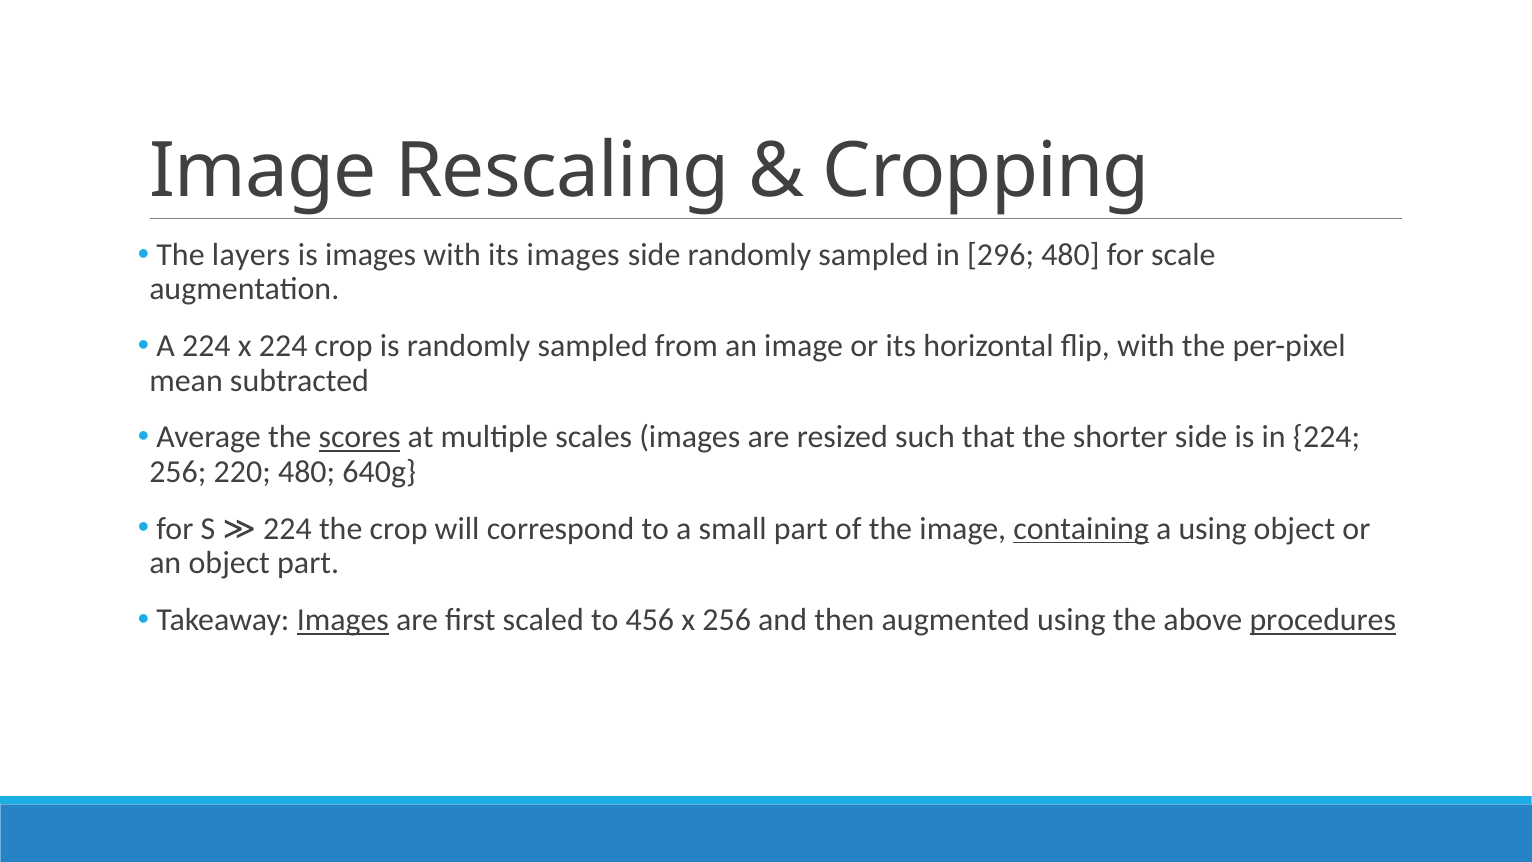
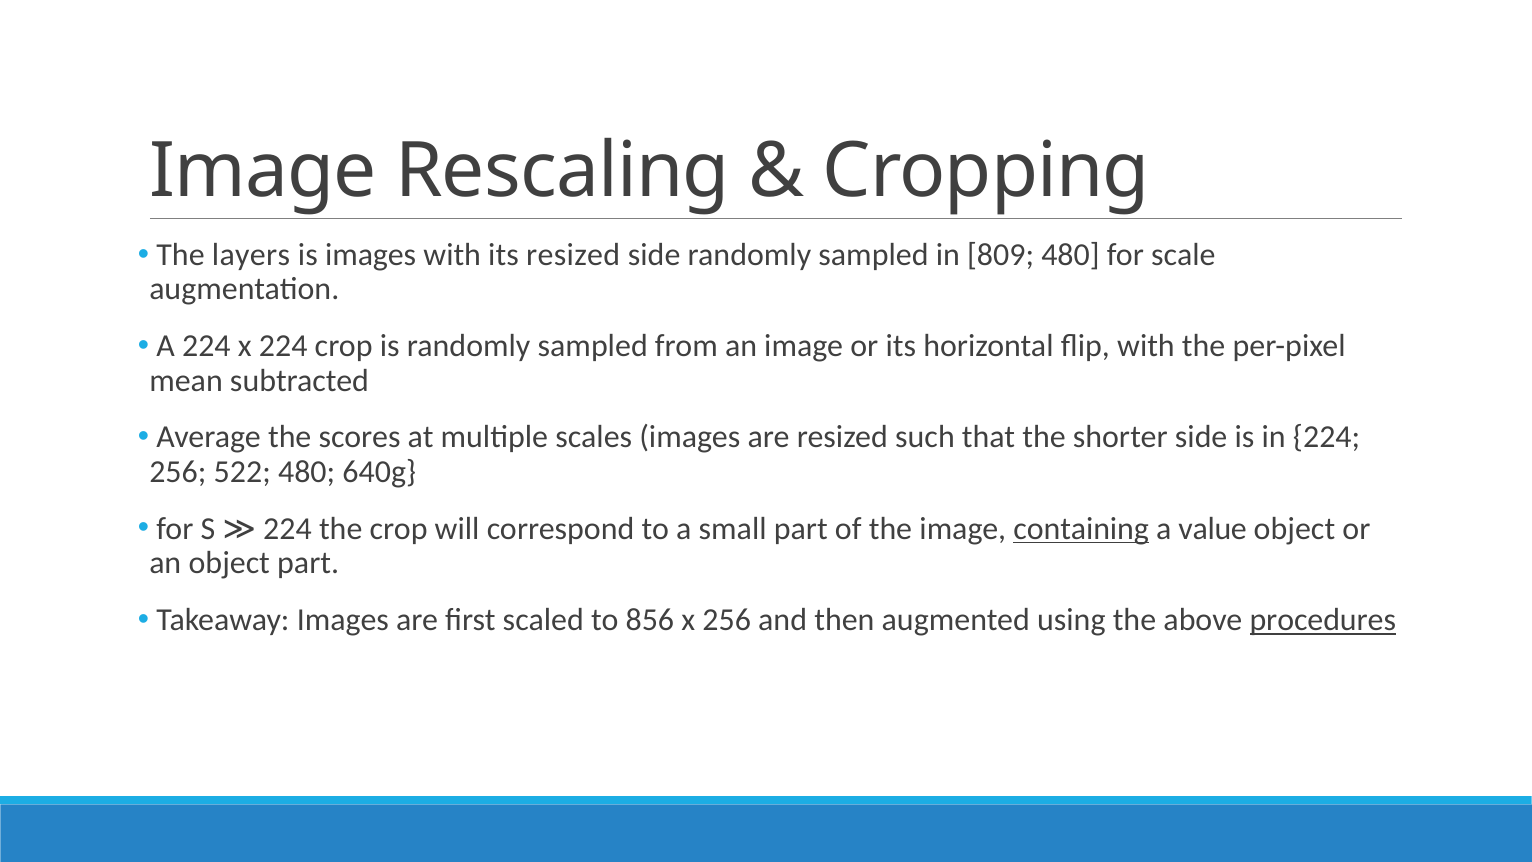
its images: images -> resized (573, 255)
296: 296 -> 809 (1001, 255)
scores underline: present -> none (360, 437)
220: 220 -> 522 (242, 472)
a using: using -> value (1213, 529)
Images underline: present -> none (343, 620)
456: 456 -> 856 (650, 620)
